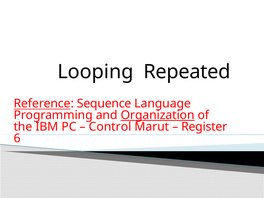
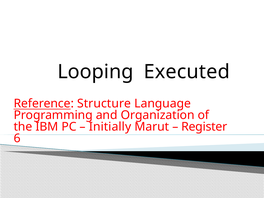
Repeated: Repeated -> Executed (187, 72)
Sequence: Sequence -> Structure (104, 104)
Organization underline: present -> none (158, 115)
Control: Control -> Initially (110, 127)
